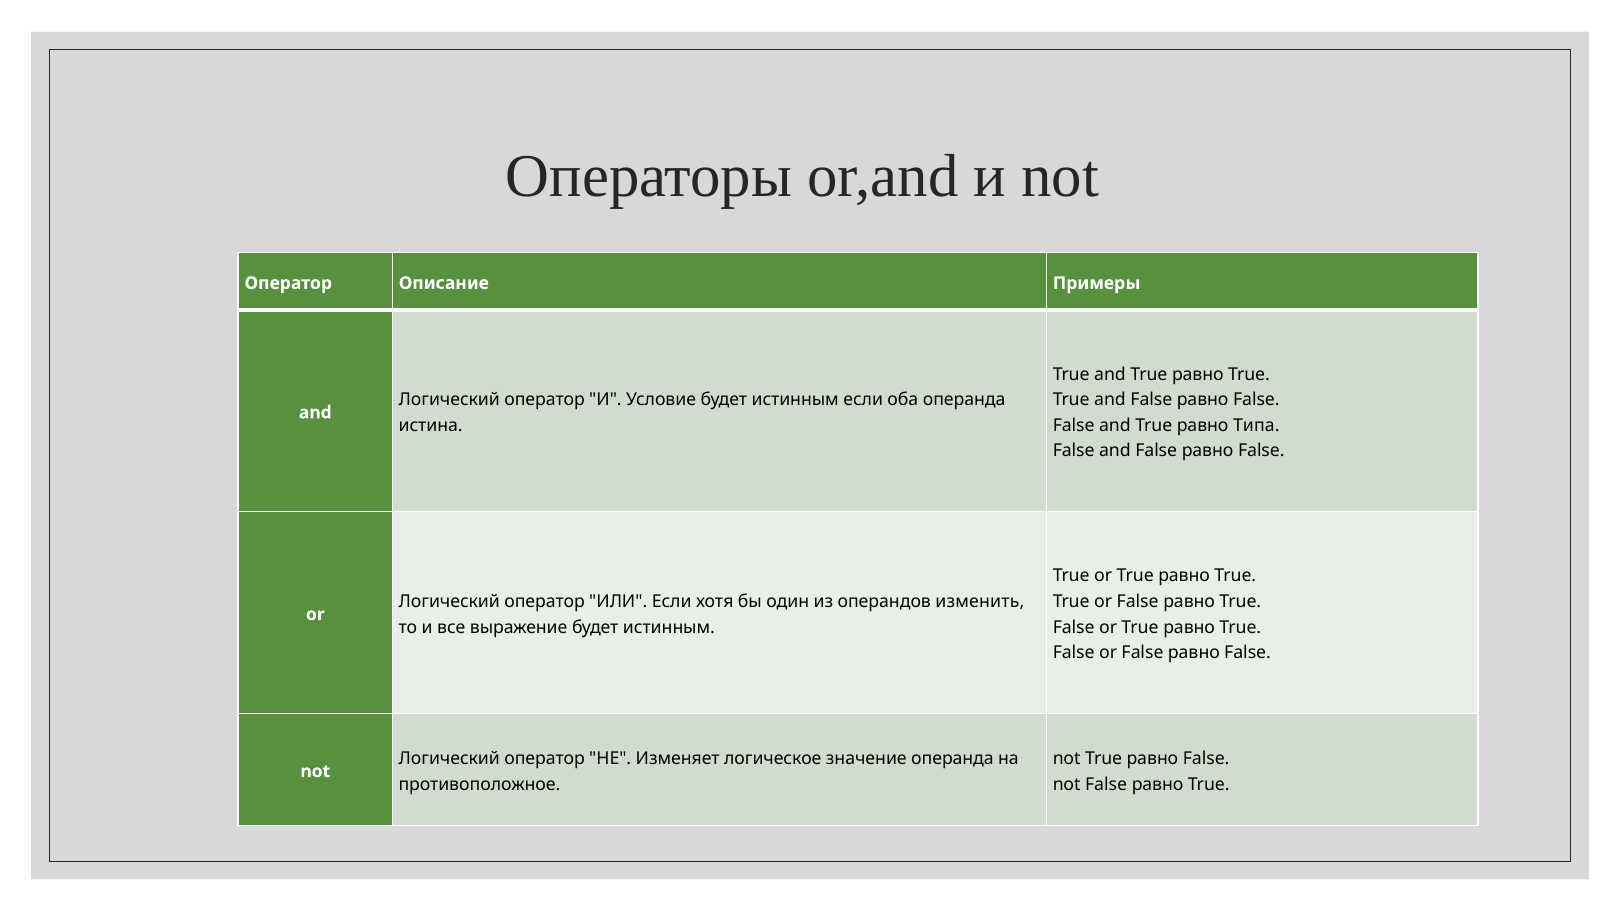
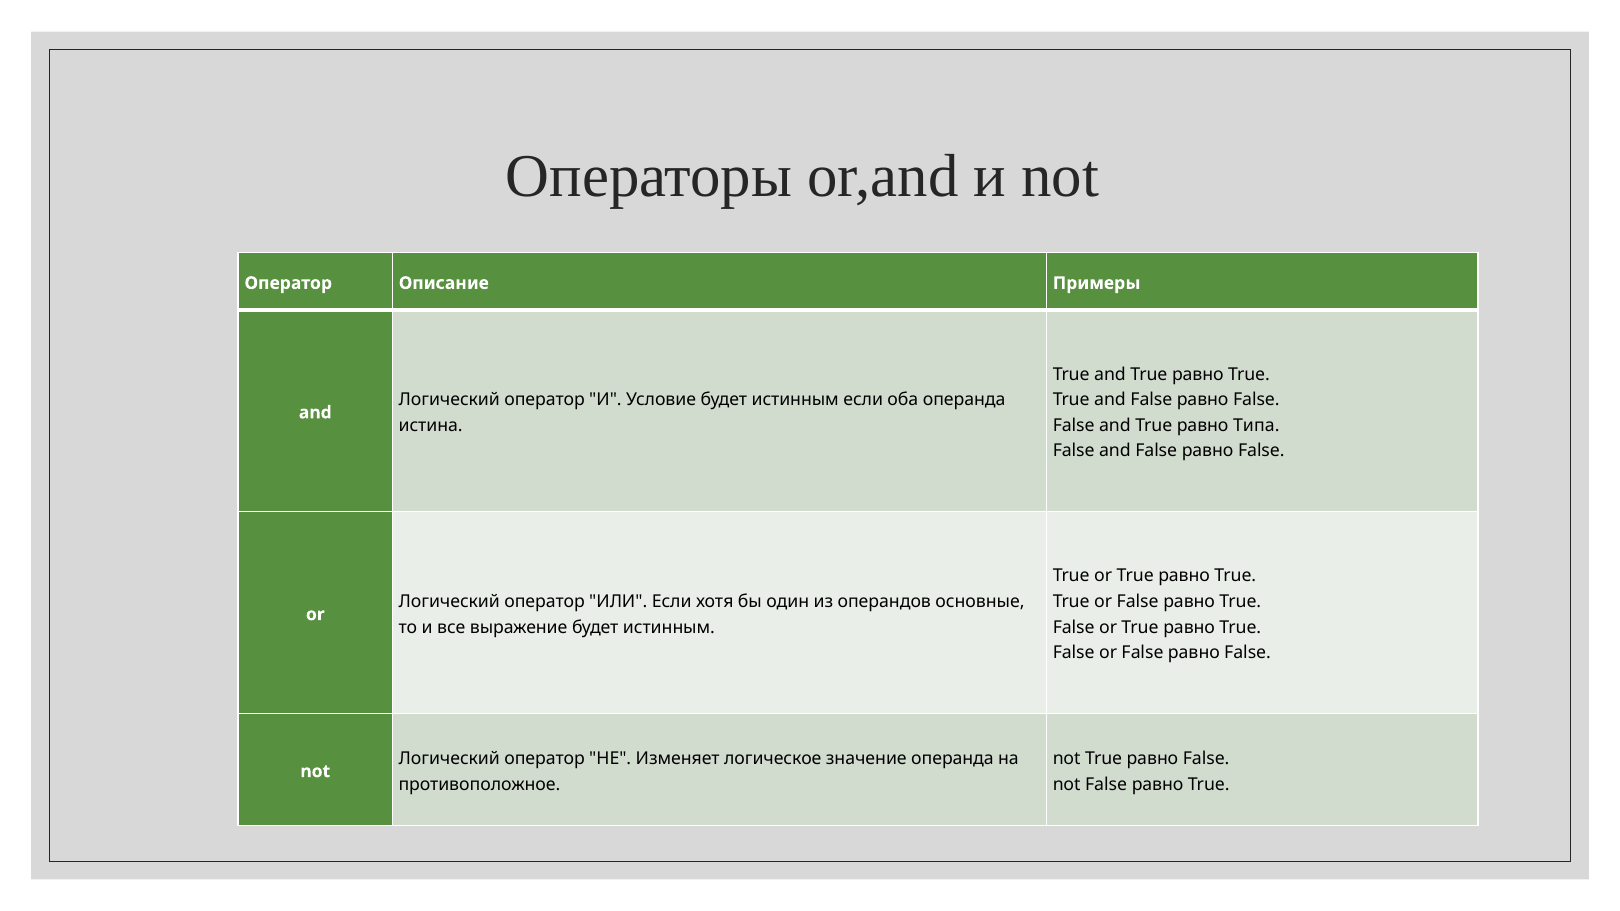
изменить: изменить -> основные (980, 602)
